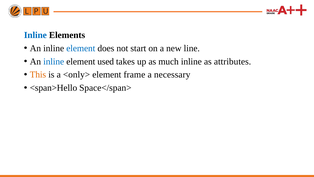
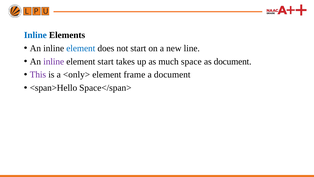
inline colour: blue -> purple (54, 61)
element used: used -> start (106, 61)
much inline: inline -> space (191, 61)
as attributes: attributes -> document (233, 61)
This colour: orange -> purple (38, 75)
a necessary: necessary -> document (172, 75)
